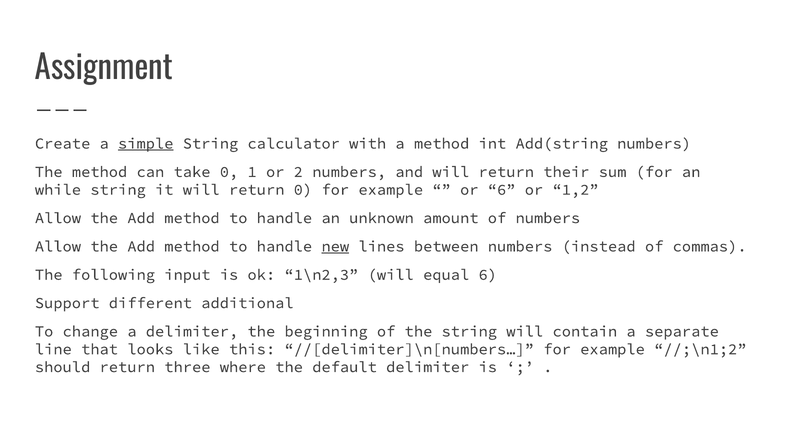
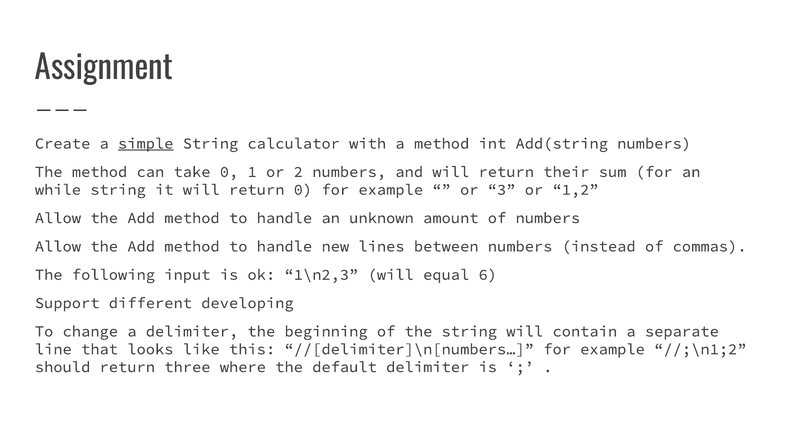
or 6: 6 -> 3 (502, 190)
new underline: present -> none (335, 246)
additional: additional -> developing (247, 303)
